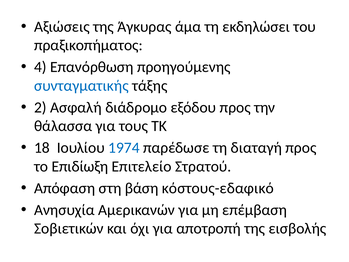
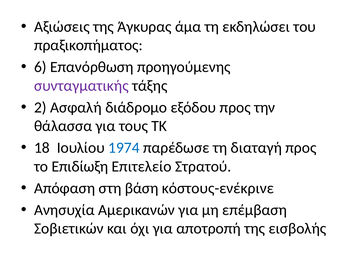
4: 4 -> 6 (40, 67)
συνταγματικής colour: blue -> purple (81, 86)
κόστους-εδαφικό: κόστους-εδαφικό -> κόστους-ενέκρινε (218, 188)
